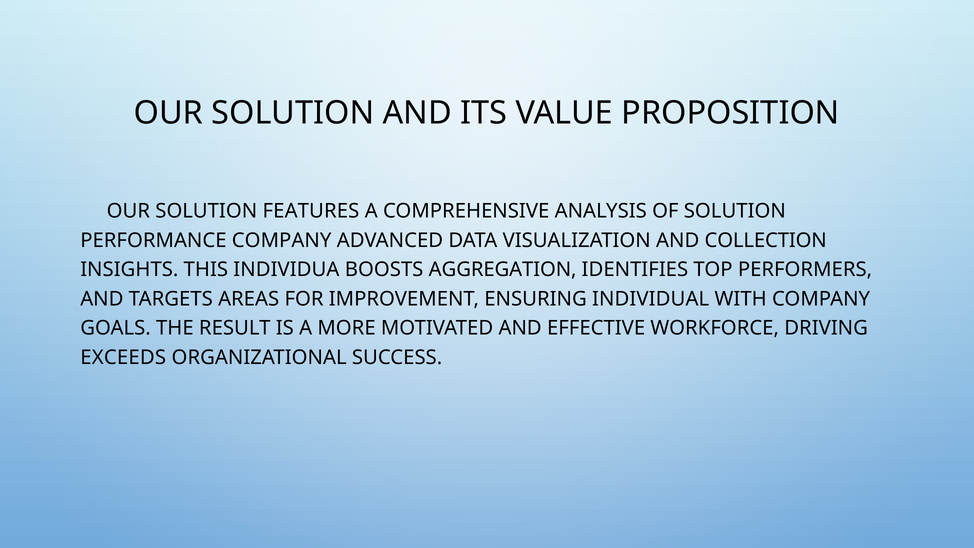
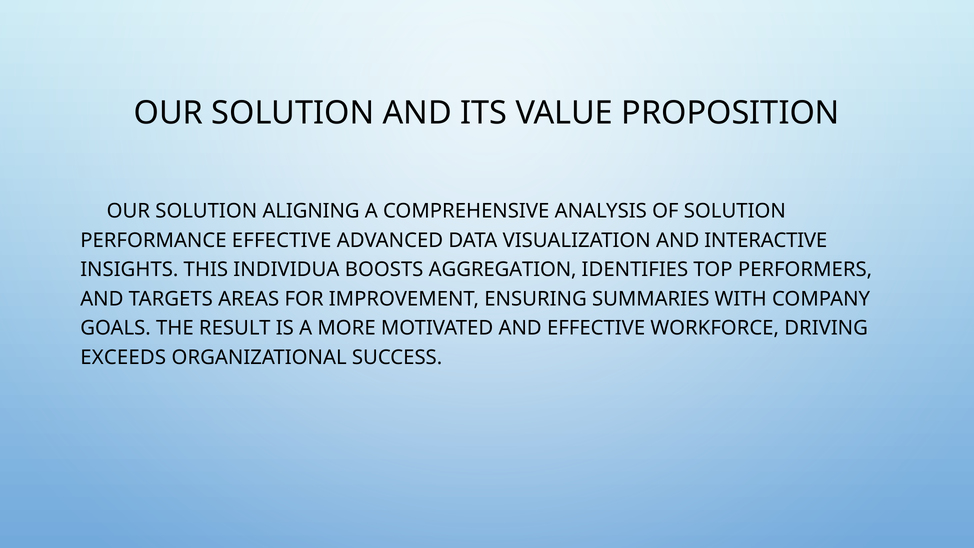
FEATURES: FEATURES -> ALIGNING (311, 211)
PERFORMANCE COMPANY: COMPANY -> EFFECTIVE (282, 240)
COLLECTION: COLLECTION -> INTERACTIVE (766, 240)
INDIVIDUAL: INDIVIDUAL -> SUMMARIES (651, 299)
